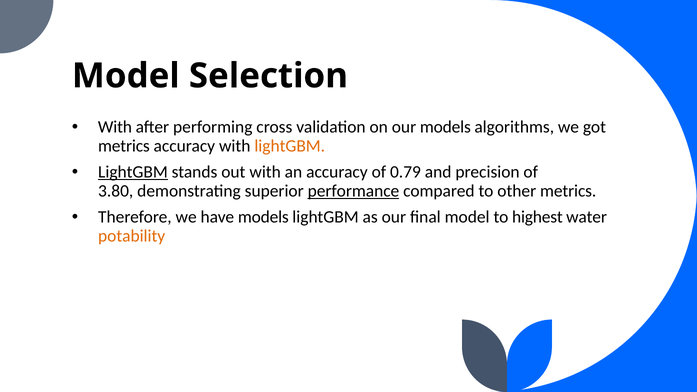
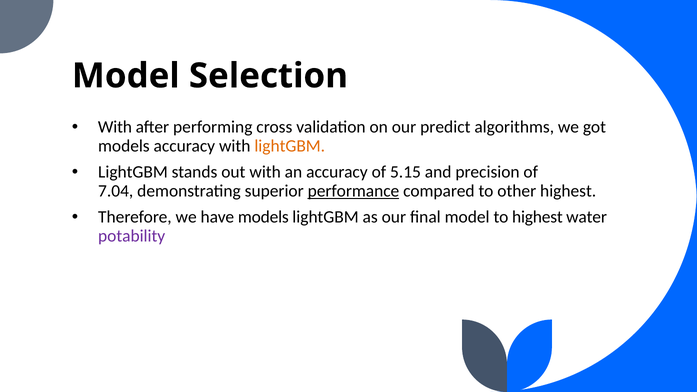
our models: models -> predict (445, 127)
metrics: metrics -> models (124, 146)
LightGBM underline: present -> none (133, 172)
0.79: 0.79 -> 5.15 (405, 172)
3.80: 3.80 -> 7.04 (116, 191)
other metrics: metrics -> highest (568, 191)
potability colour: orange -> purple (132, 236)
